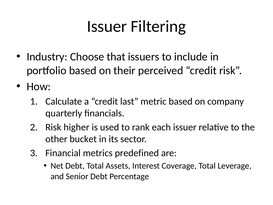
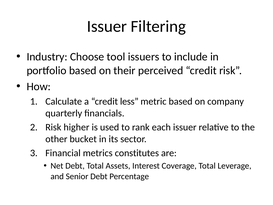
that: that -> tool (116, 57)
last: last -> less (129, 101)
predefined: predefined -> constitutes (137, 153)
